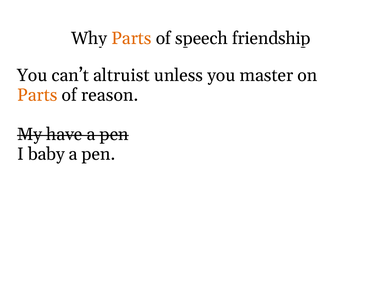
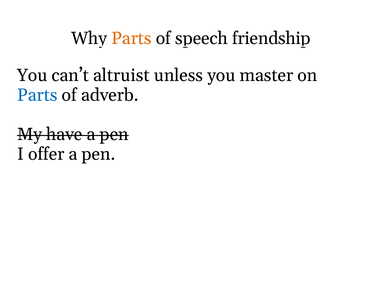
Parts colour: orange -> blue (37, 95)
reason: reason -> adverb (110, 95)
baby: baby -> offer (46, 154)
